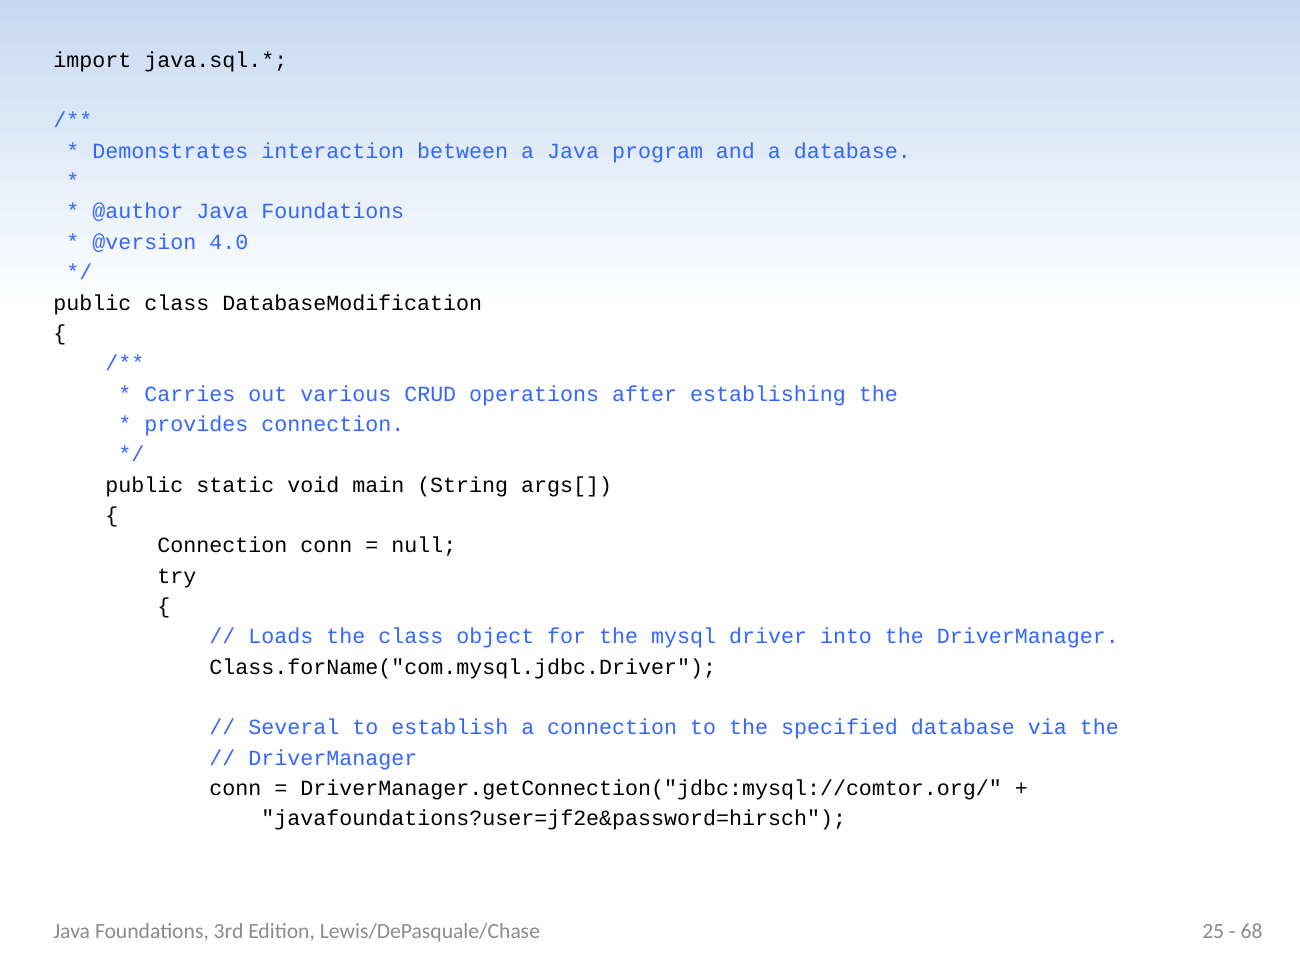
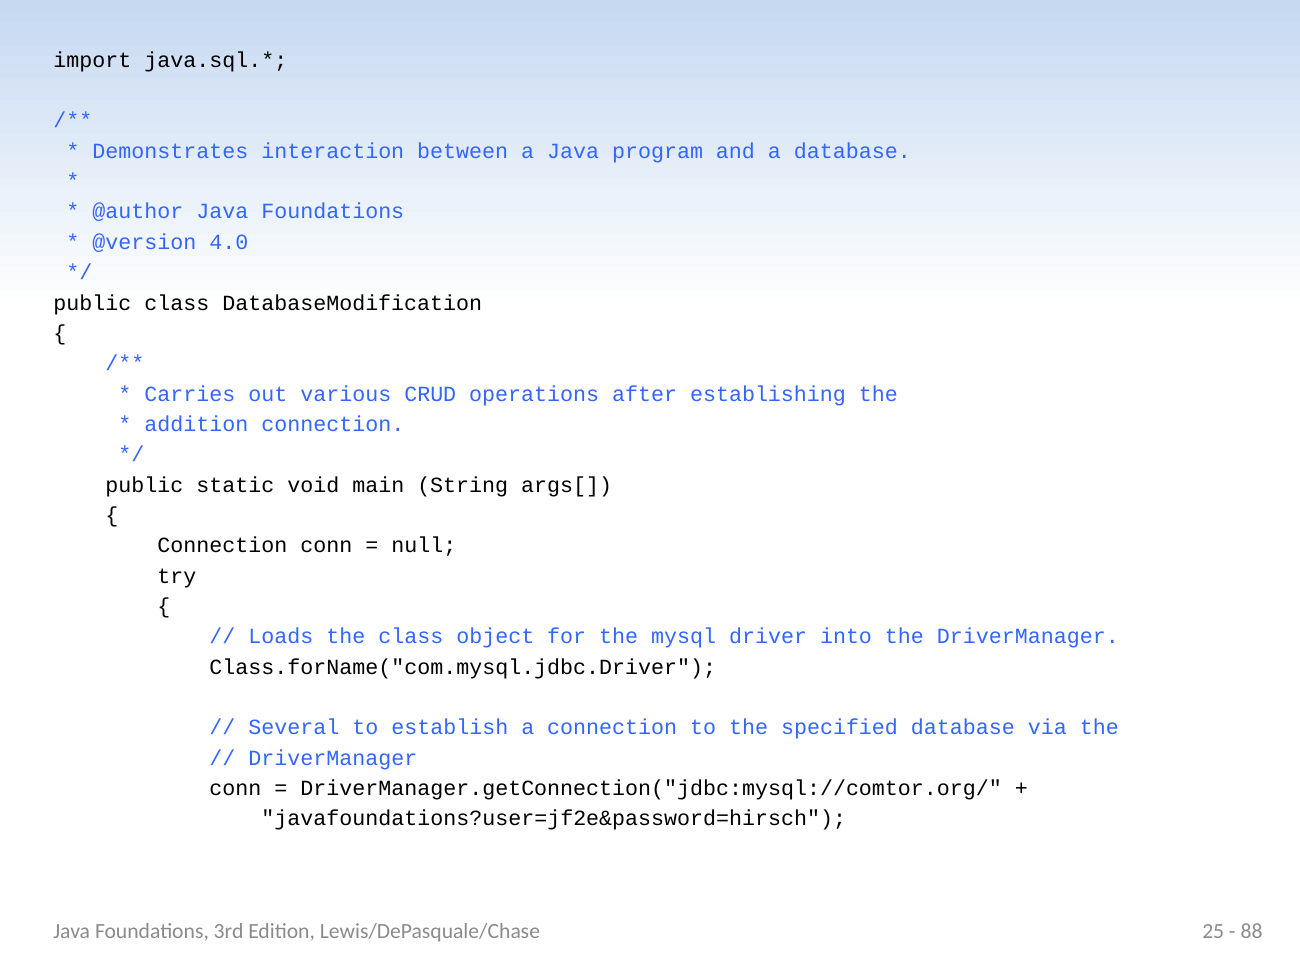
provides: provides -> addition (196, 424)
68: 68 -> 88 (1252, 931)
